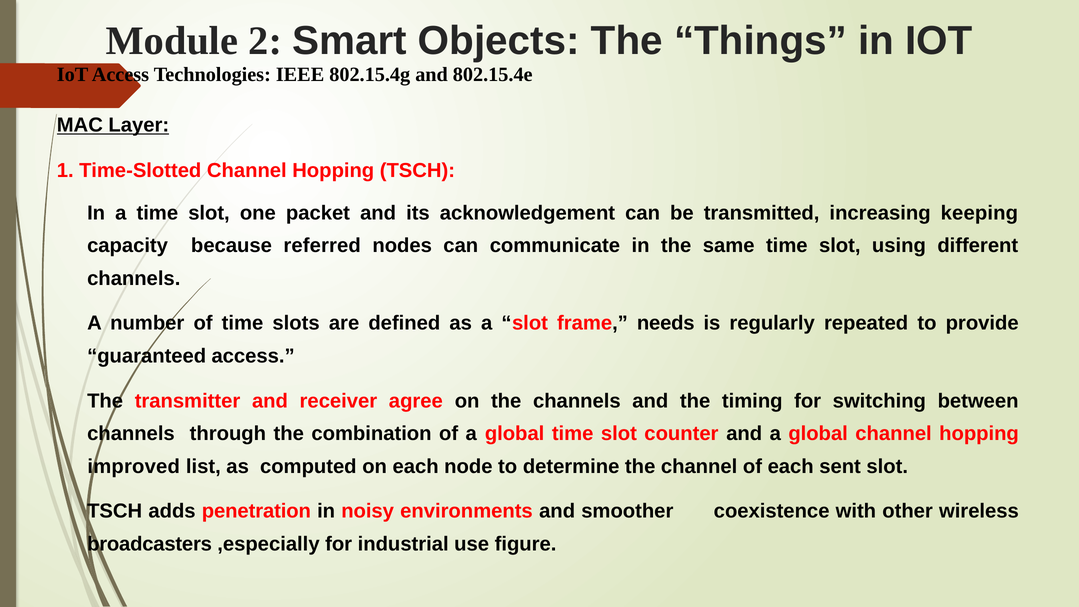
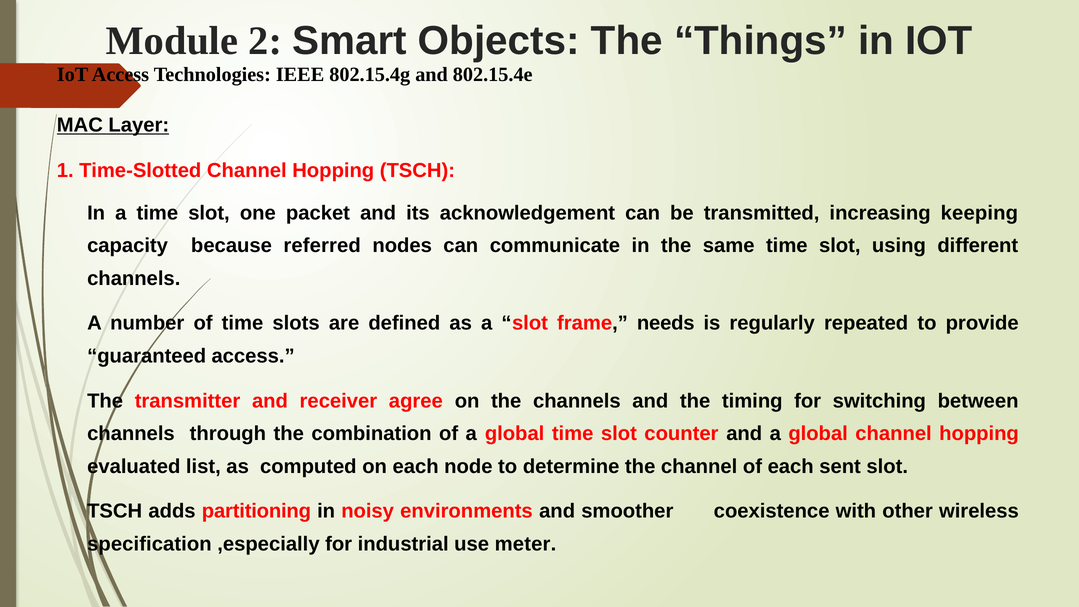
improved: improved -> evaluated (134, 466)
penetration: penetration -> partitioning (256, 511)
broadcasters: broadcasters -> specification (149, 544)
figure: figure -> meter (525, 544)
